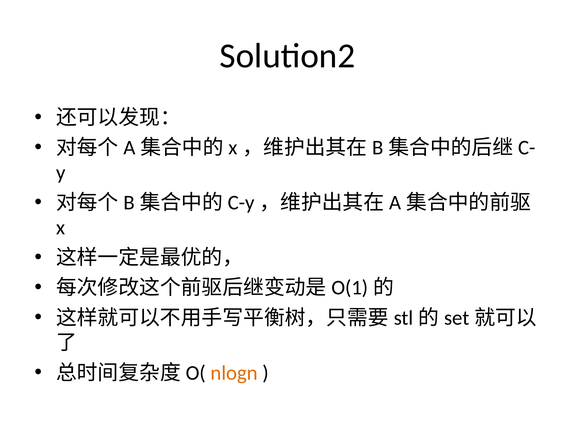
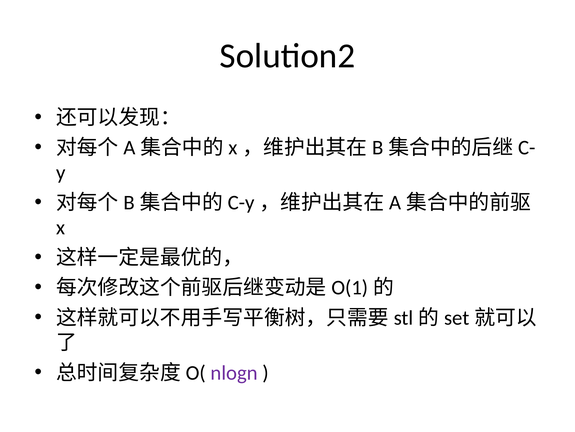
nlogn colour: orange -> purple (234, 372)
